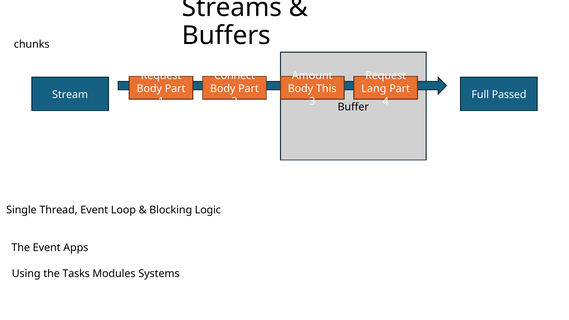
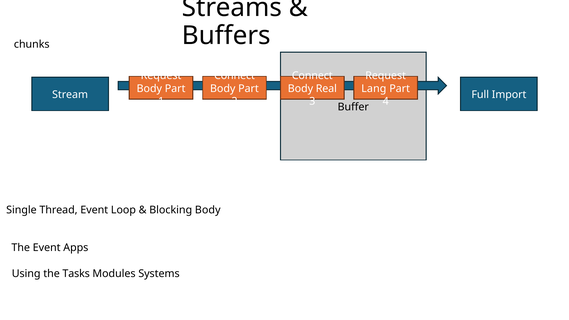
Amount: Amount -> Connect (312, 76)
This: This -> Real (326, 89)
Passed: Passed -> Import (509, 95)
Blocking Logic: Logic -> Body (208, 210)
